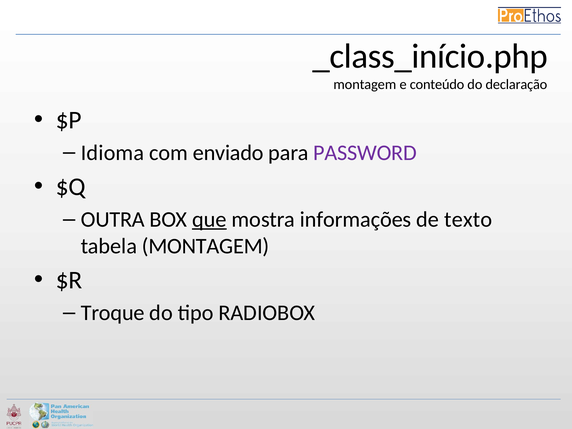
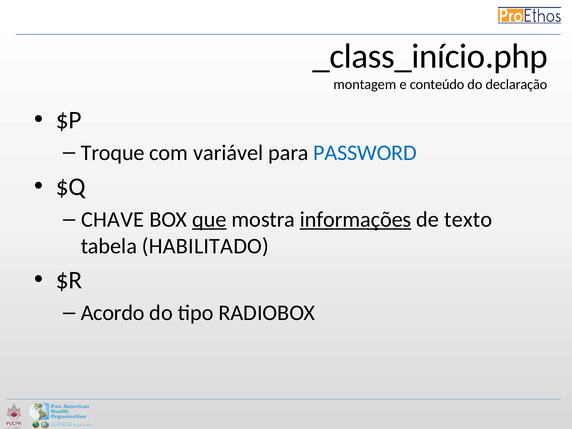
Idioma: Idioma -> Troque (113, 153)
enviado: enviado -> variável (228, 153)
PASSWORD colour: purple -> blue (365, 153)
OUTRA: OUTRA -> CHAVE (113, 220)
informações underline: none -> present (356, 220)
tabela MONTAGEM: MONTAGEM -> HABILITADO (205, 246)
Troque: Troque -> Acordo (113, 313)
